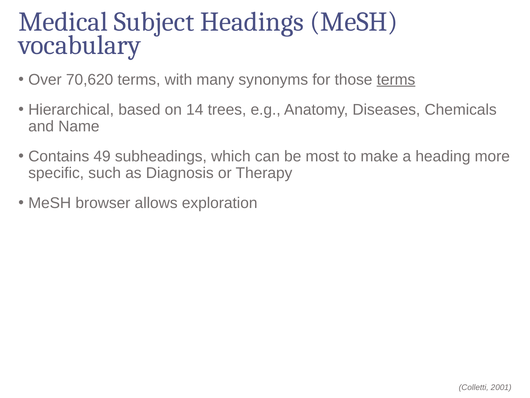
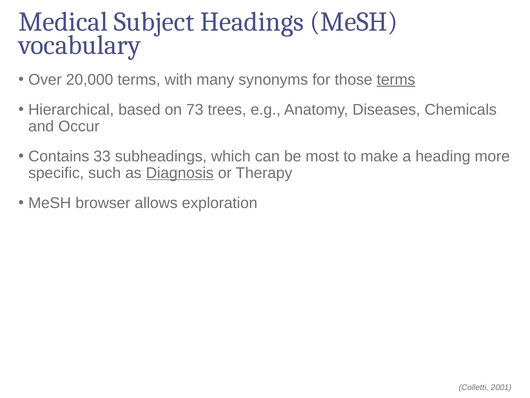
70,620: 70,620 -> 20,000 (90, 79)
14: 14 -> 73 (195, 109)
Name: Name -> Occur (79, 126)
49: 49 -> 33 (102, 156)
Diagnosis underline: none -> present (180, 173)
